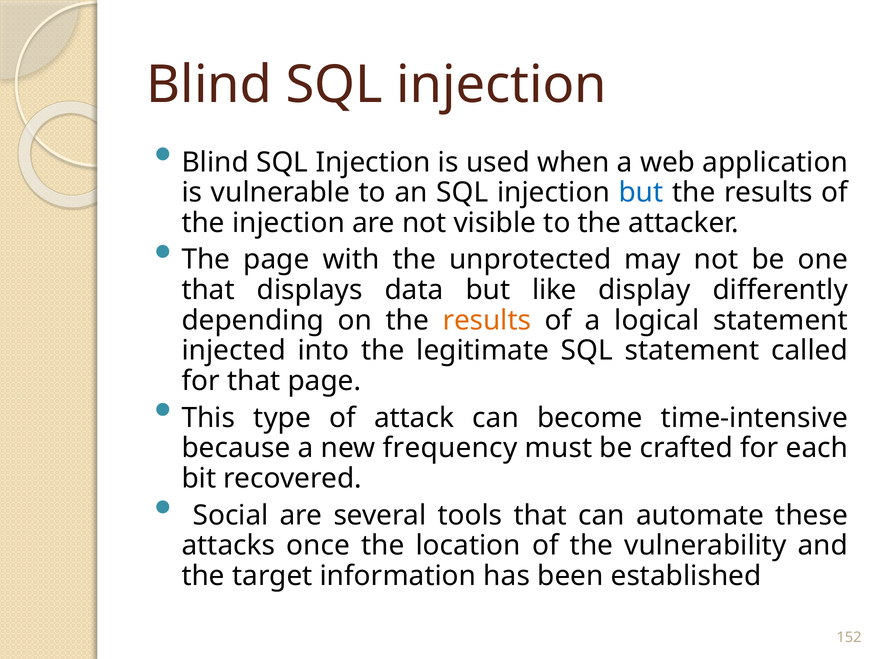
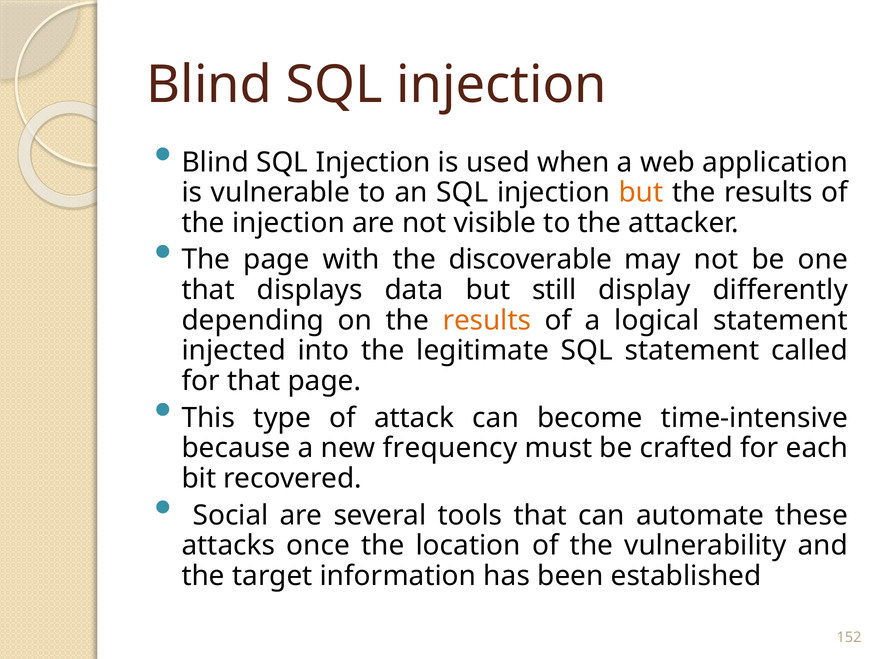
but colour: blue -> orange (641, 192)
unprotected: unprotected -> discoverable (530, 260)
like: like -> still (554, 290)
